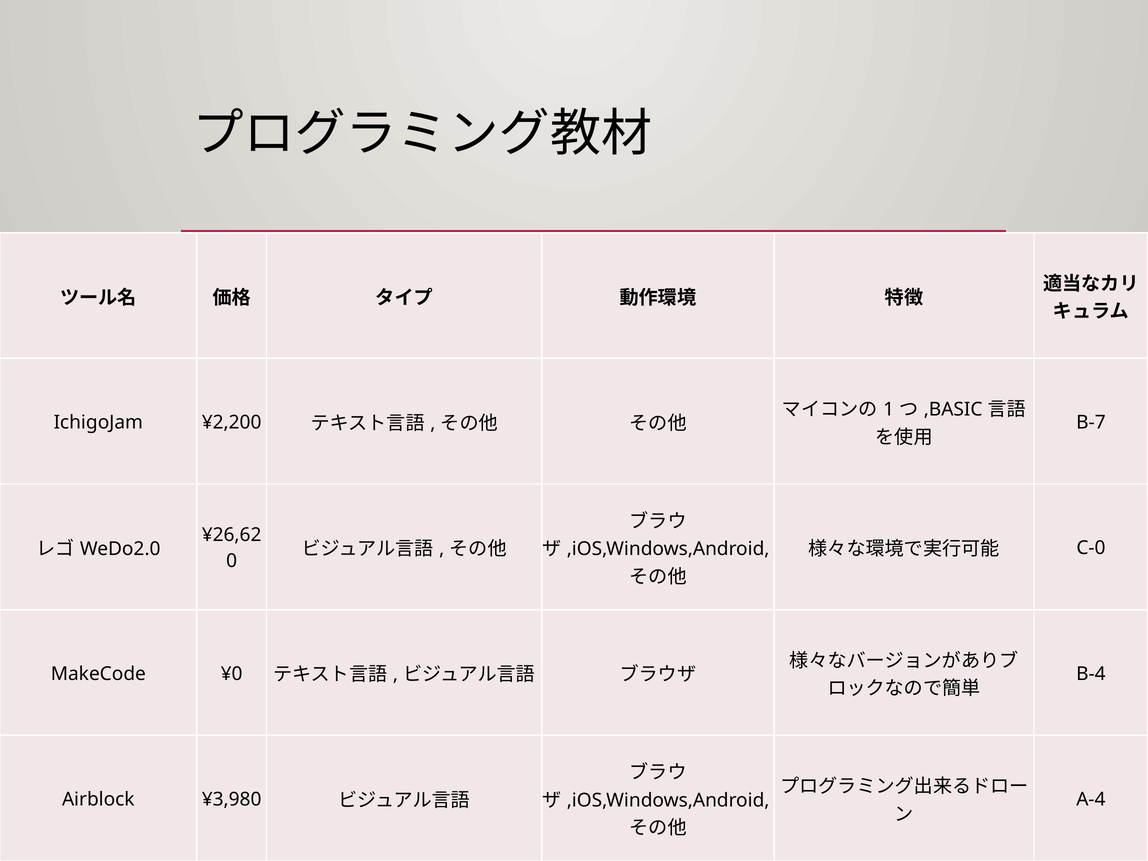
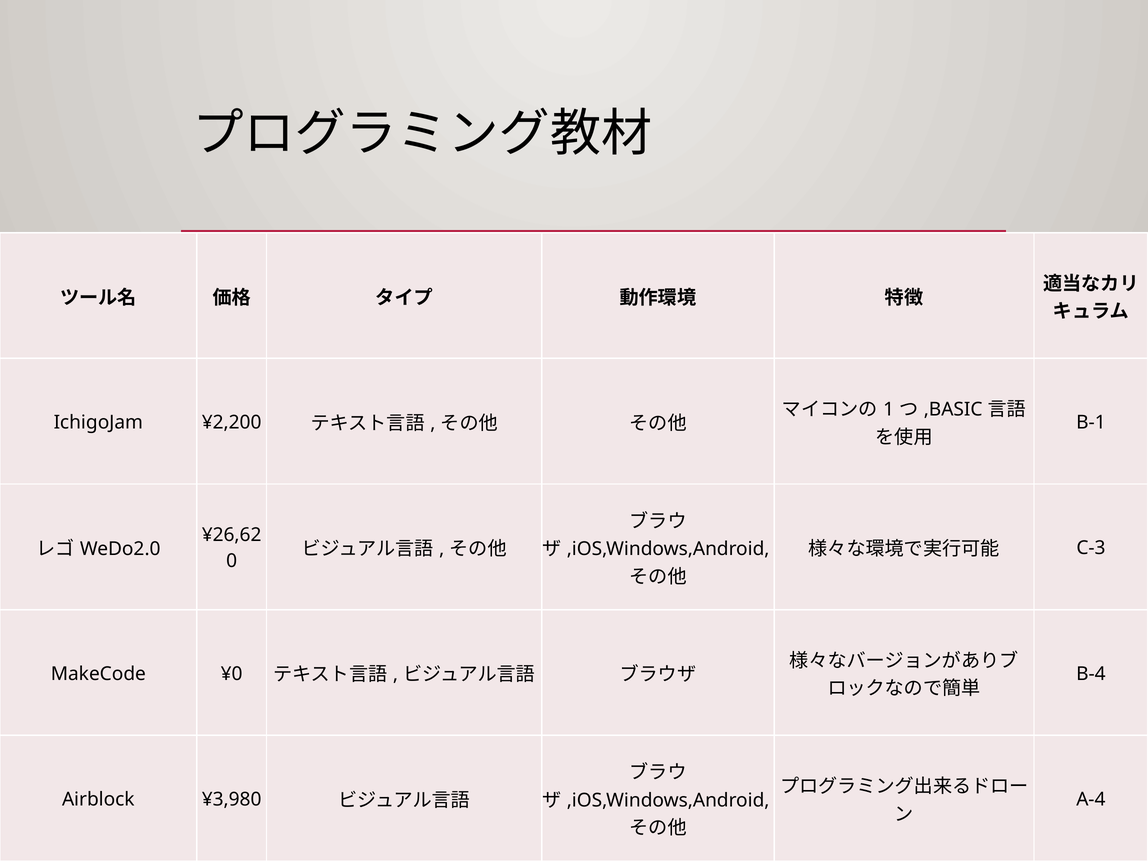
B-7: B-7 -> B-1 (1091, 423)
C-0: C-0 -> C-3 (1091, 548)
